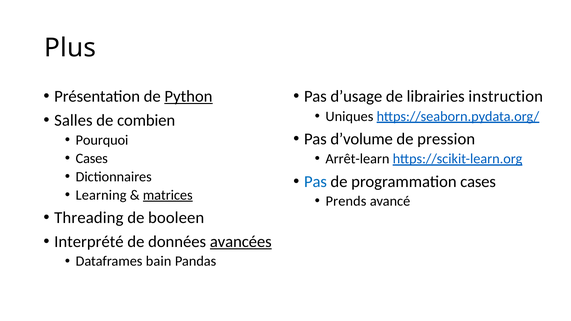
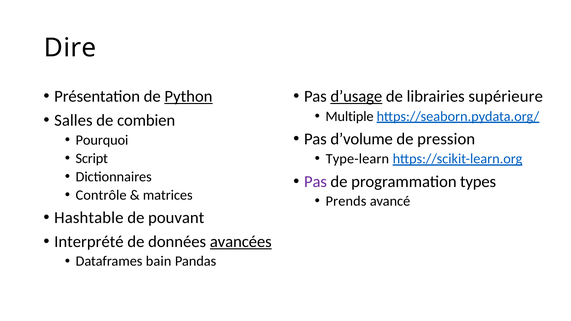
Plus: Plus -> Dire (70, 48)
d’usage underline: none -> present (356, 97)
instruction: instruction -> supérieure (506, 97)
Uniques: Uniques -> Multiple (350, 116)
Cases: Cases -> Script (92, 158)
Arrêt-learn: Arrêt-learn -> Type-learn (357, 159)
Pas colour: blue -> purple (315, 182)
programmation cases: cases -> types (478, 182)
Learning: Learning -> Contrôle (101, 195)
matrices underline: present -> none (168, 195)
Threading: Threading -> Hashtable (89, 218)
booleen: booleen -> pouvant (176, 218)
